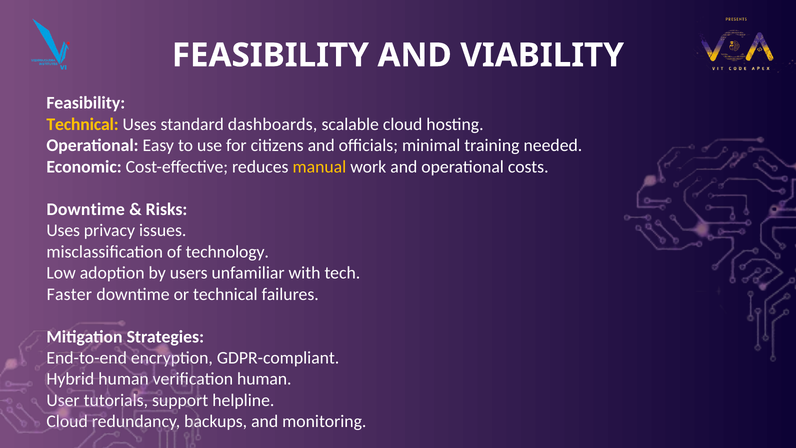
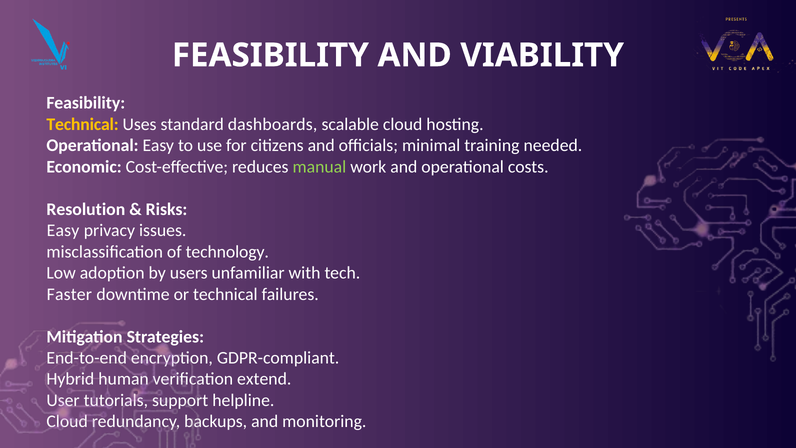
manual colour: yellow -> light green (319, 167)
Downtime: Downtime -> Resolution (86, 209)
Uses: Uses -> Easy (63, 230)
human: human -> extend (264, 379)
